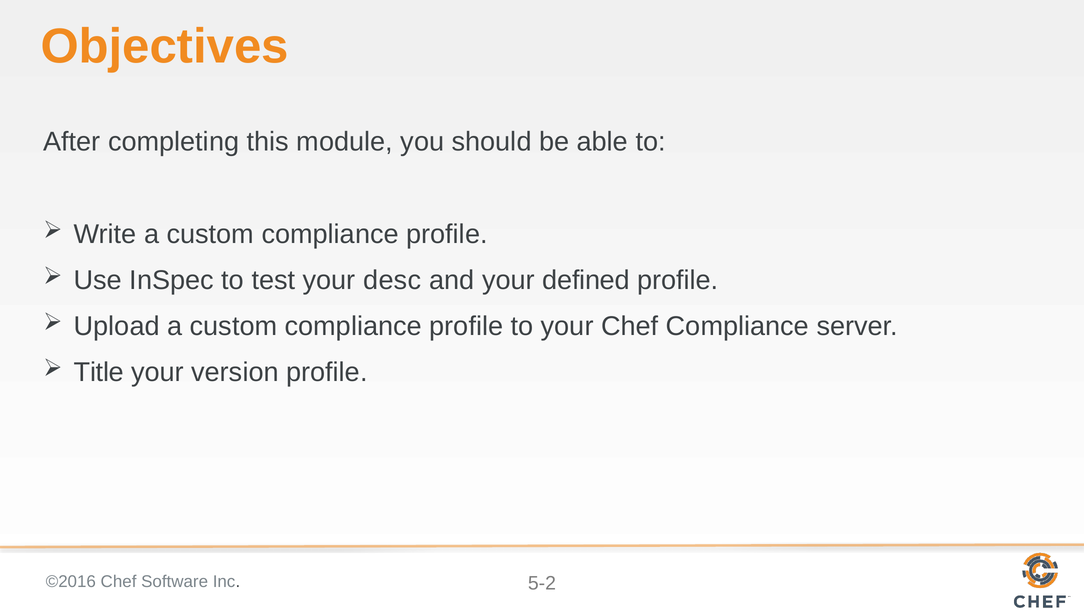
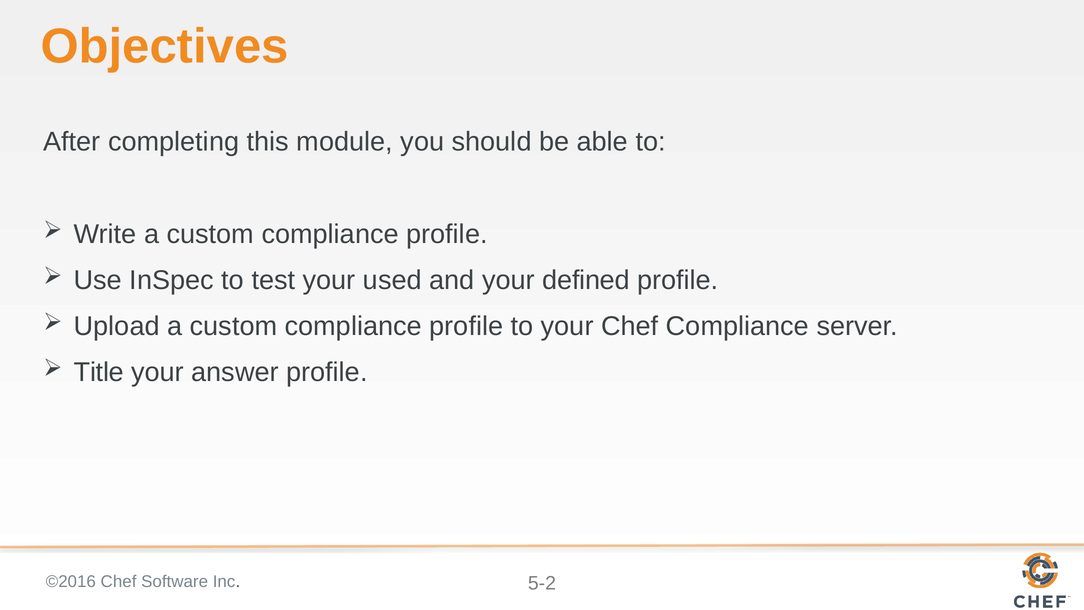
desc: desc -> used (392, 280)
version: version -> answer (235, 372)
